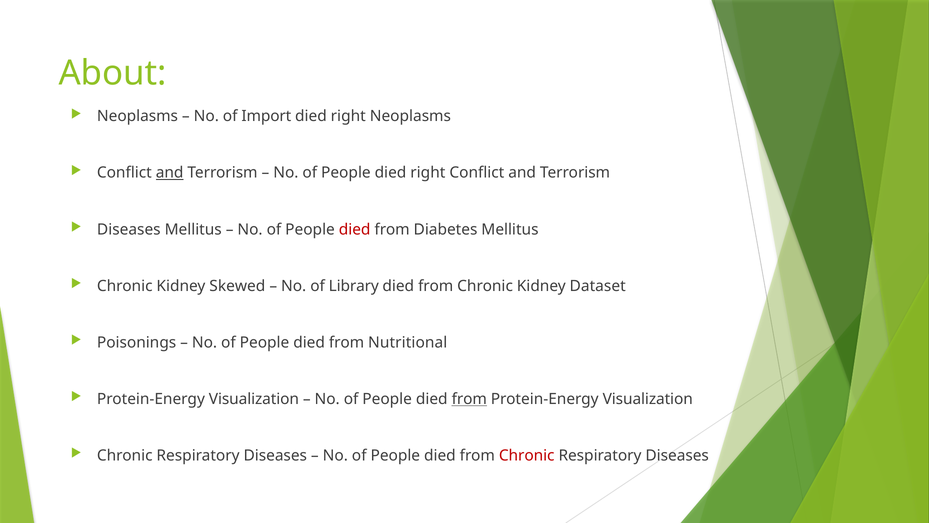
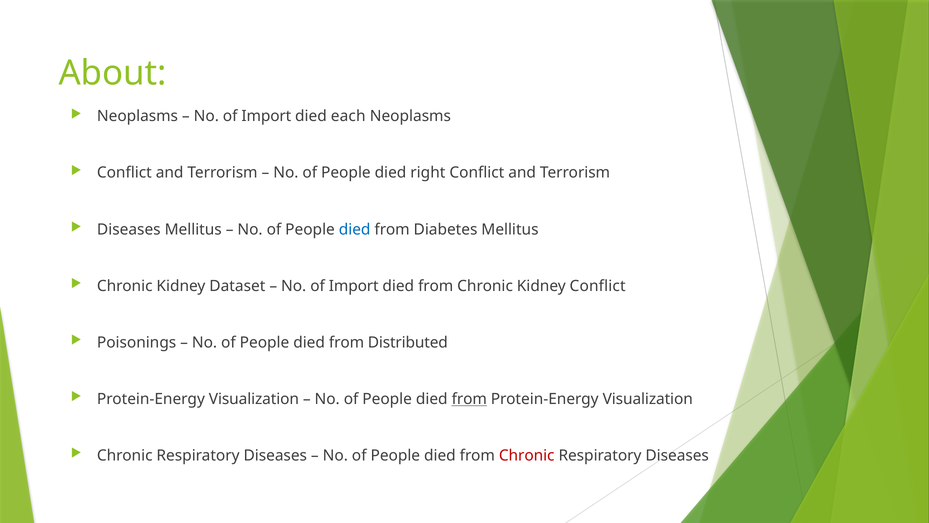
right: right -> each (348, 116)
and underline: present -> none (170, 173)
died colour: red -> blue (355, 229)
Skewed: Skewed -> Dataset (237, 286)
Library: Library -> Import (354, 286)
Kidney Dataset: Dataset -> Conflict (598, 286)
Nutritional: Nutritional -> Distributed (408, 342)
